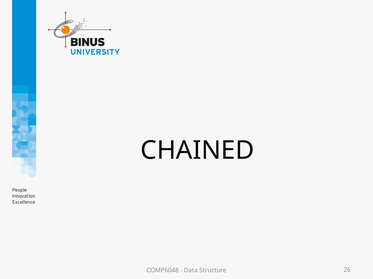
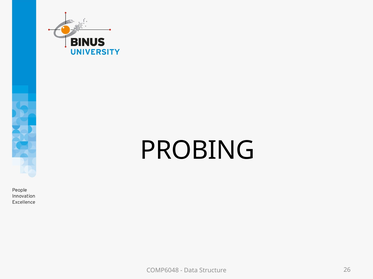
CHAINED: CHAINED -> PROBING (197, 151)
